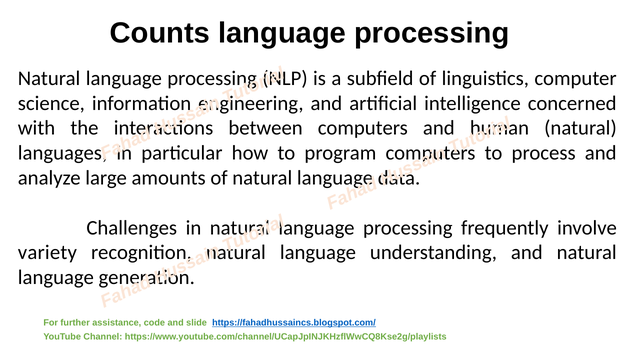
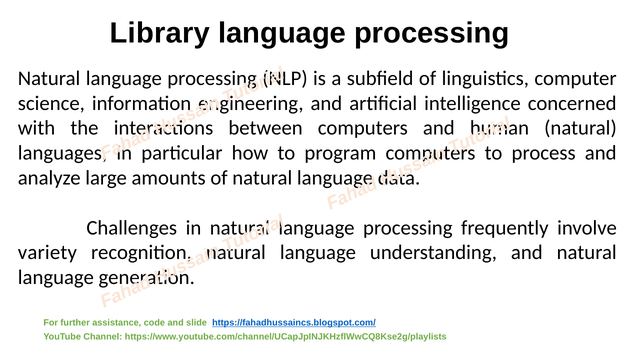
Counts: Counts -> Library (160, 33)
